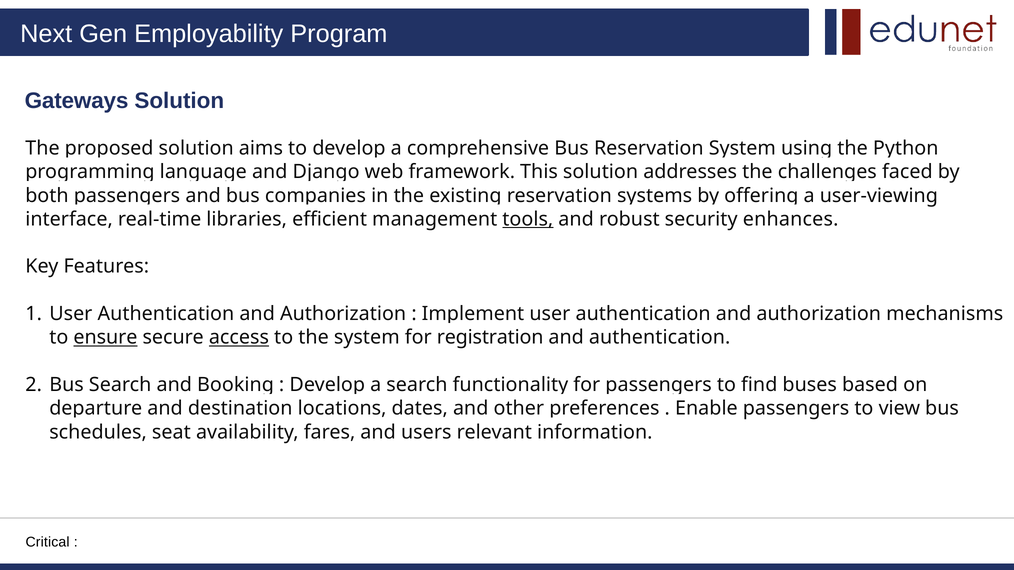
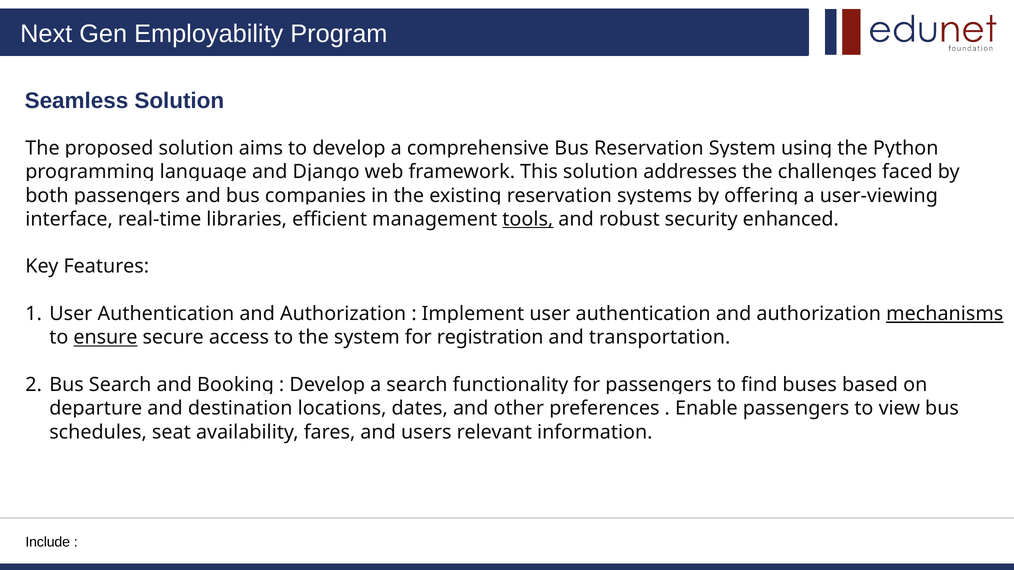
Gateways: Gateways -> Seamless (76, 101)
enhances: enhances -> enhanced (791, 219)
mechanisms underline: none -> present (945, 314)
access underline: present -> none (239, 338)
and authentication: authentication -> transportation (660, 338)
Critical: Critical -> Include (48, 542)
